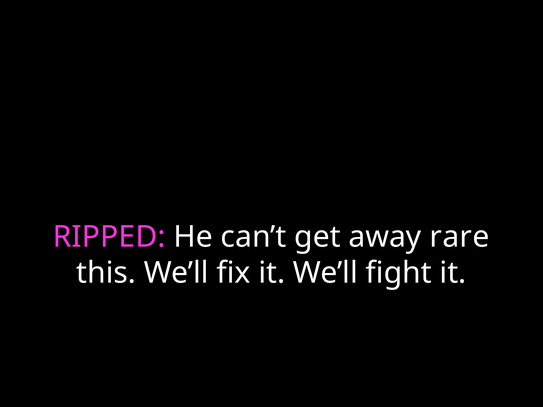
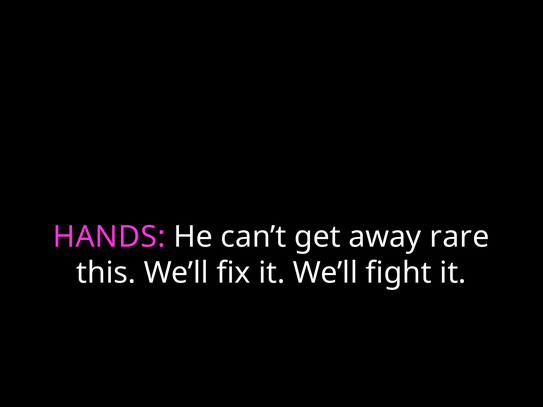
RIPPED: RIPPED -> HANDS (109, 237)
